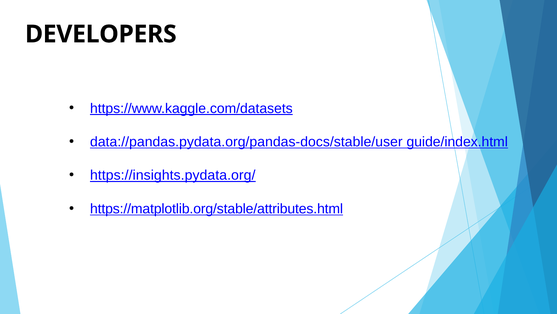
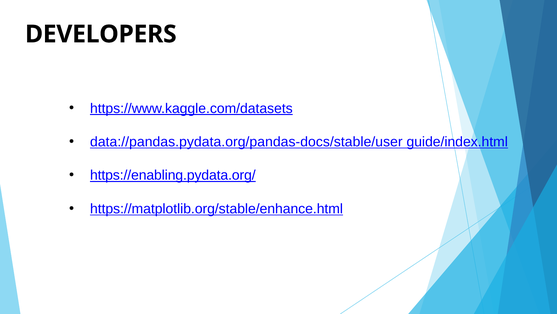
https://insights.pydata.org/: https://insights.pydata.org/ -> https://enabling.pydata.org/ (173, 175)
https://matplotlib.org/stable/attributes.html: https://matplotlib.org/stable/attributes.html -> https://matplotlib.org/stable/enhance.html (217, 208)
